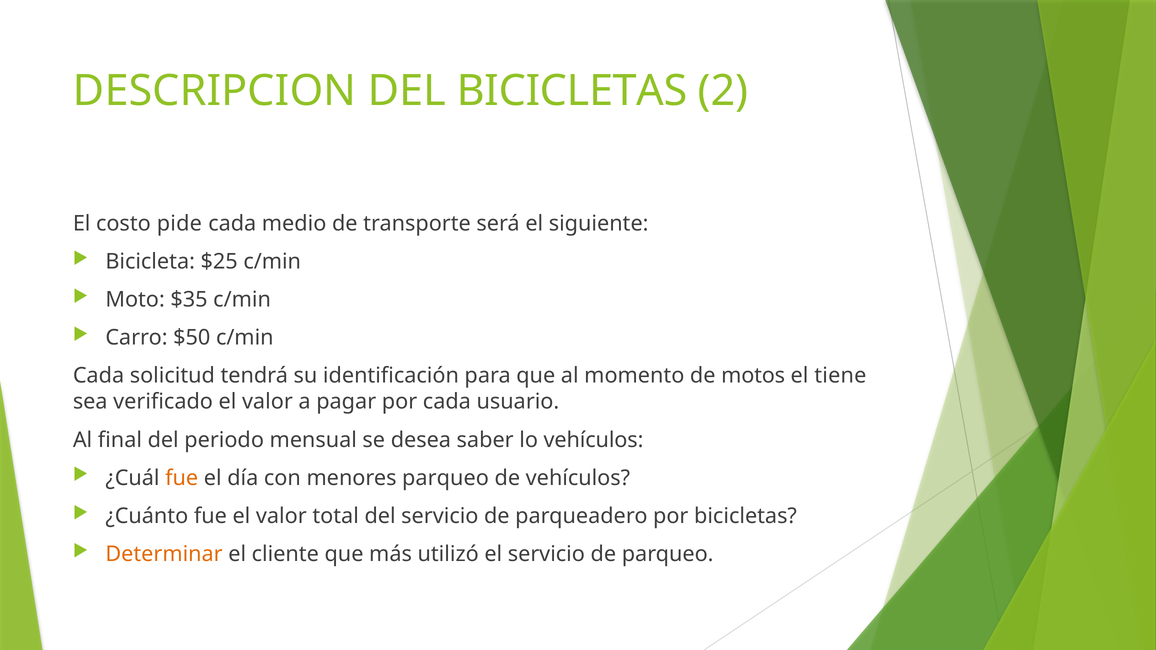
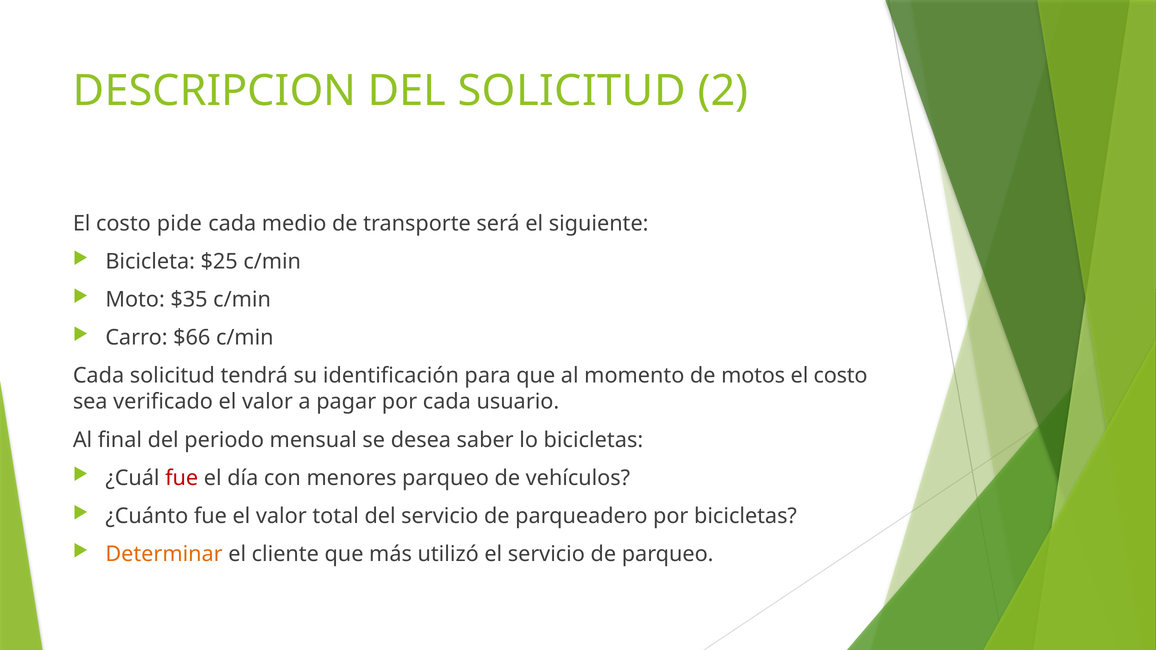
DEL BICICLETAS: BICICLETAS -> SOLICITUD (572, 91)
$50: $50 -> $66 (192, 338)
tiene: tiene -> costo (841, 376)
lo vehículos: vehículos -> bicicletas (593, 440)
fue colour: orange -> red (182, 478)
